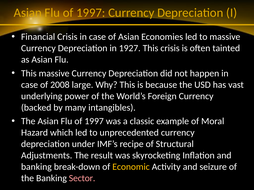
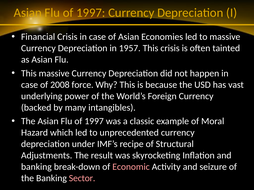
1927: 1927 -> 1957 (130, 48)
large: large -> force (83, 85)
Economic colour: yellow -> pink (131, 167)
